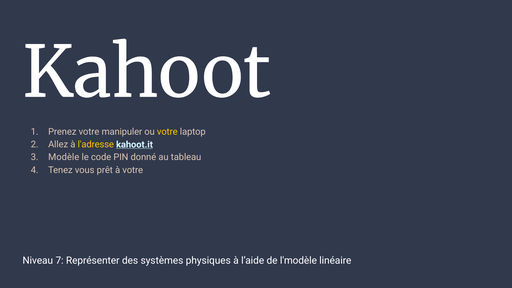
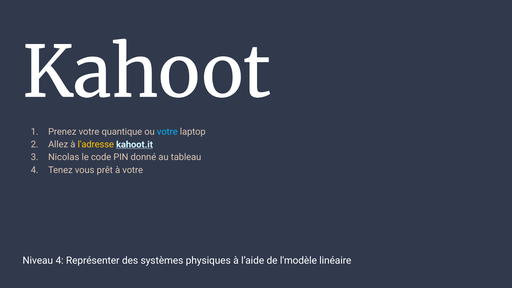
manipuler: manipuler -> quantique (122, 132)
votre colour: yellow -> light blue (167, 132)
Modèle: Modèle -> Nicolas (64, 157)
Niveau 7: 7 -> 4 (60, 260)
